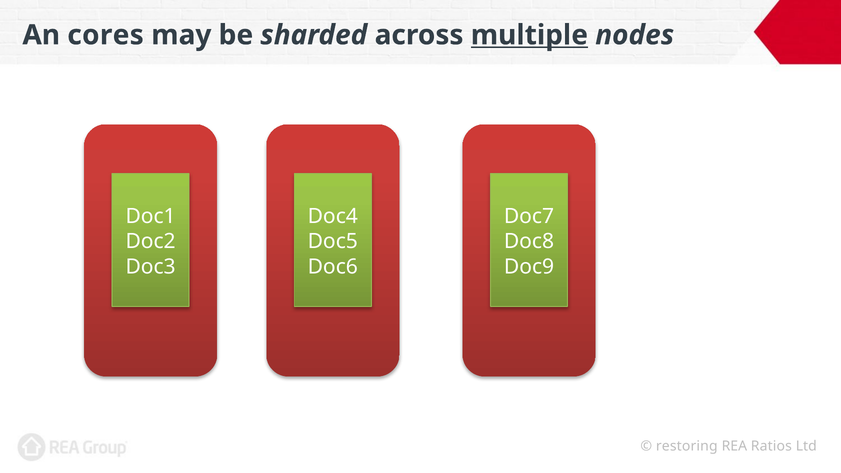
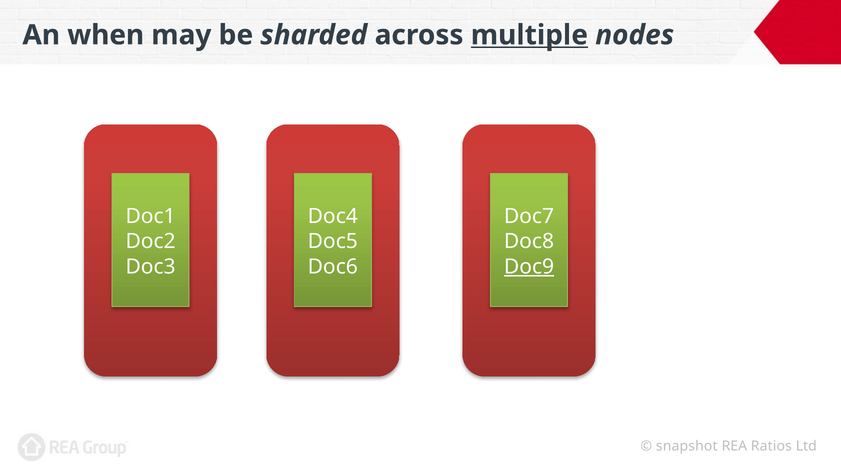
cores: cores -> when (106, 35)
Doc9 underline: none -> present (529, 267)
restoring: restoring -> snapshot (687, 446)
